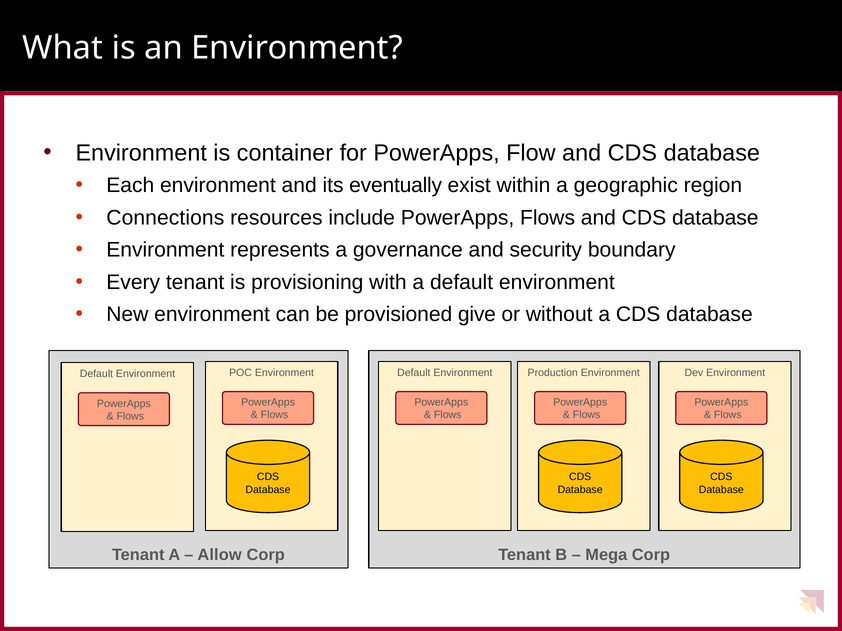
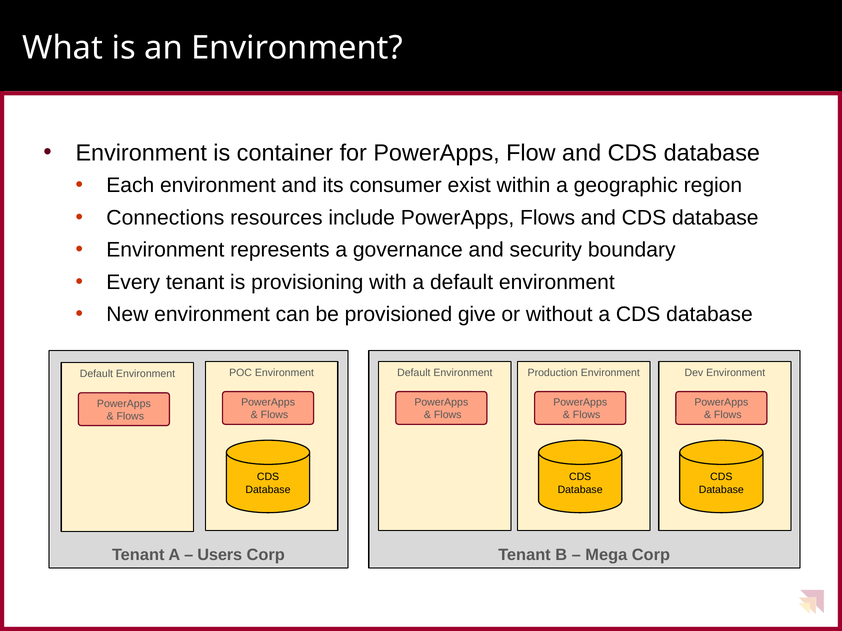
eventually: eventually -> consumer (396, 186)
Allow: Allow -> Users (220, 555)
